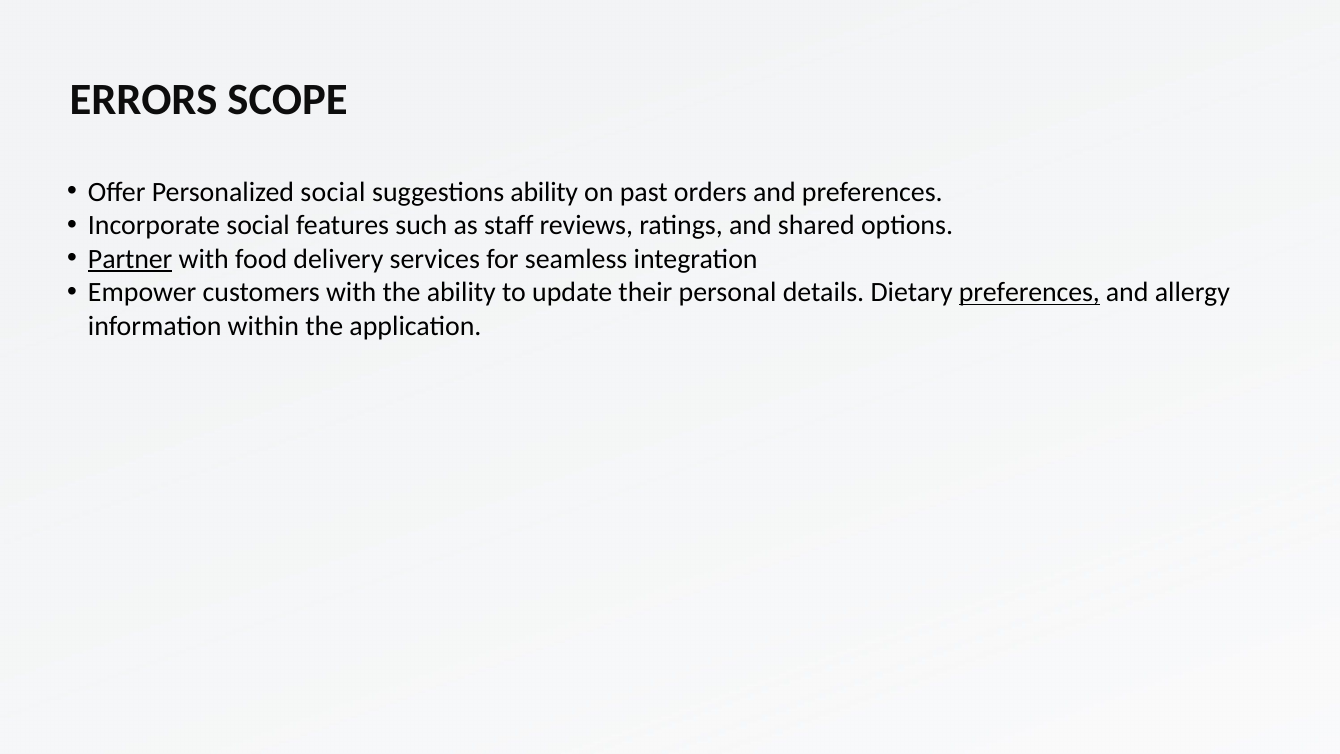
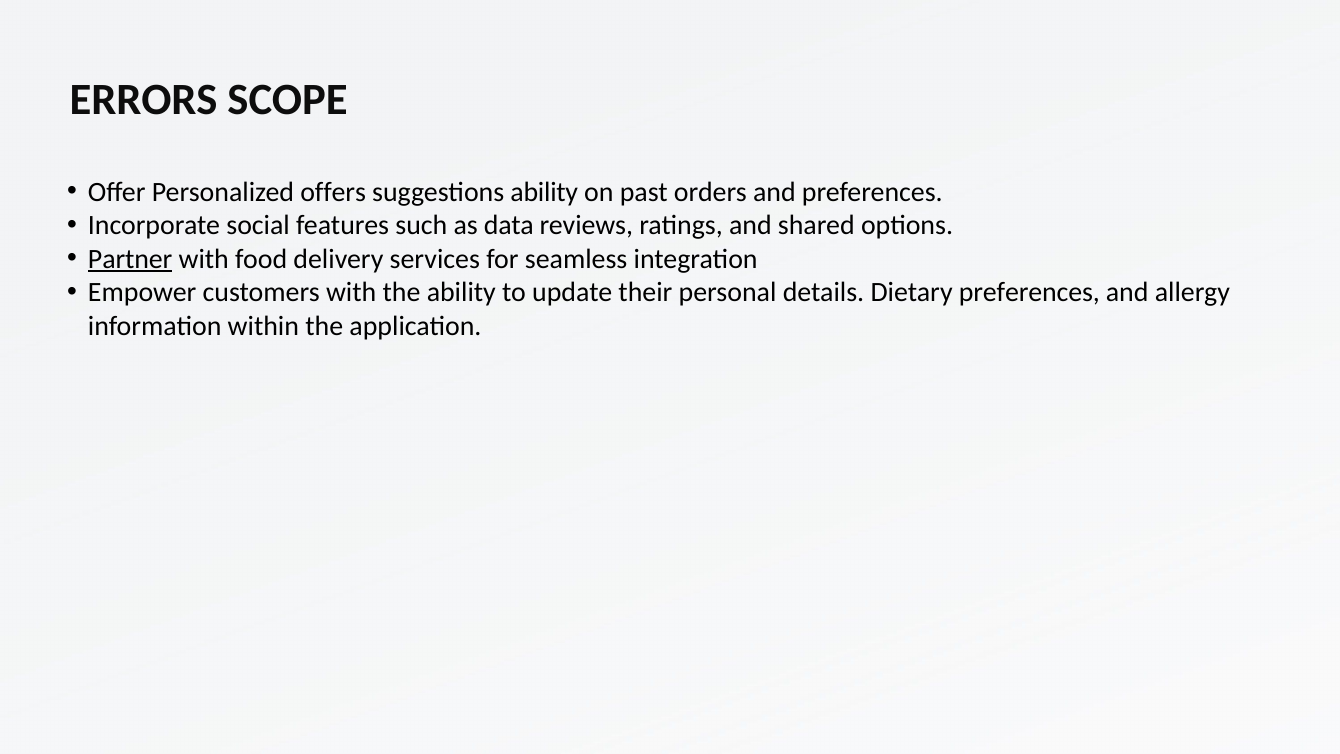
Personalized social: social -> offers (333, 192)
staff: staff -> data (509, 226)
preferences underline: present -> none (1029, 293)
